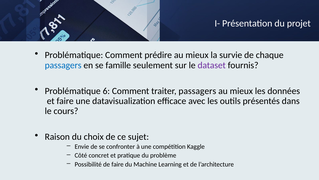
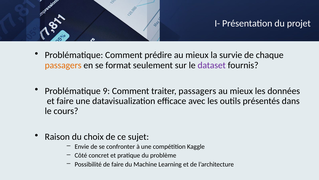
passagers colour: blue -> orange (63, 65)
famille: famille -> format (118, 65)
6: 6 -> 9 (106, 91)
